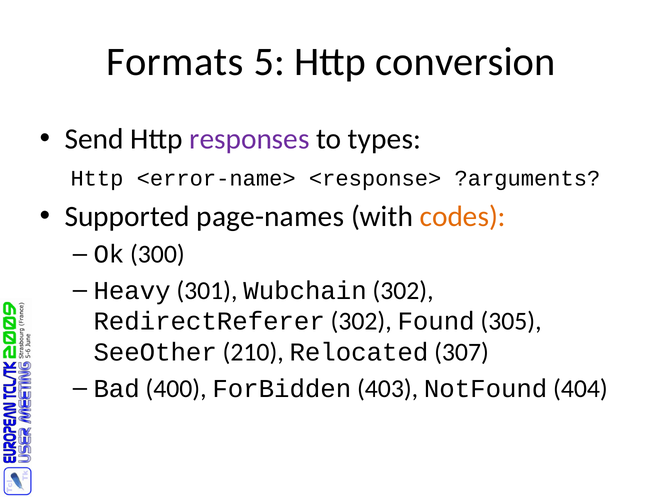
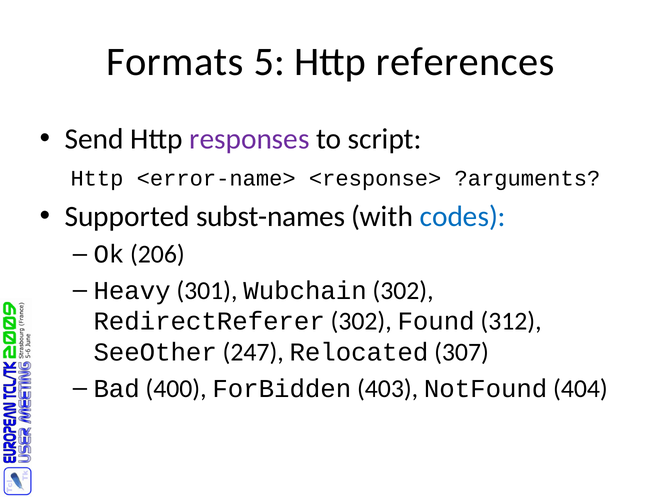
conversion: conversion -> references (465, 62)
types: types -> script (385, 139)
page-names: page-names -> subst-names (271, 216)
codes colour: orange -> blue (463, 216)
300: 300 -> 206 (157, 254)
305: 305 -> 312 (511, 321)
210: 210 -> 247 (253, 352)
